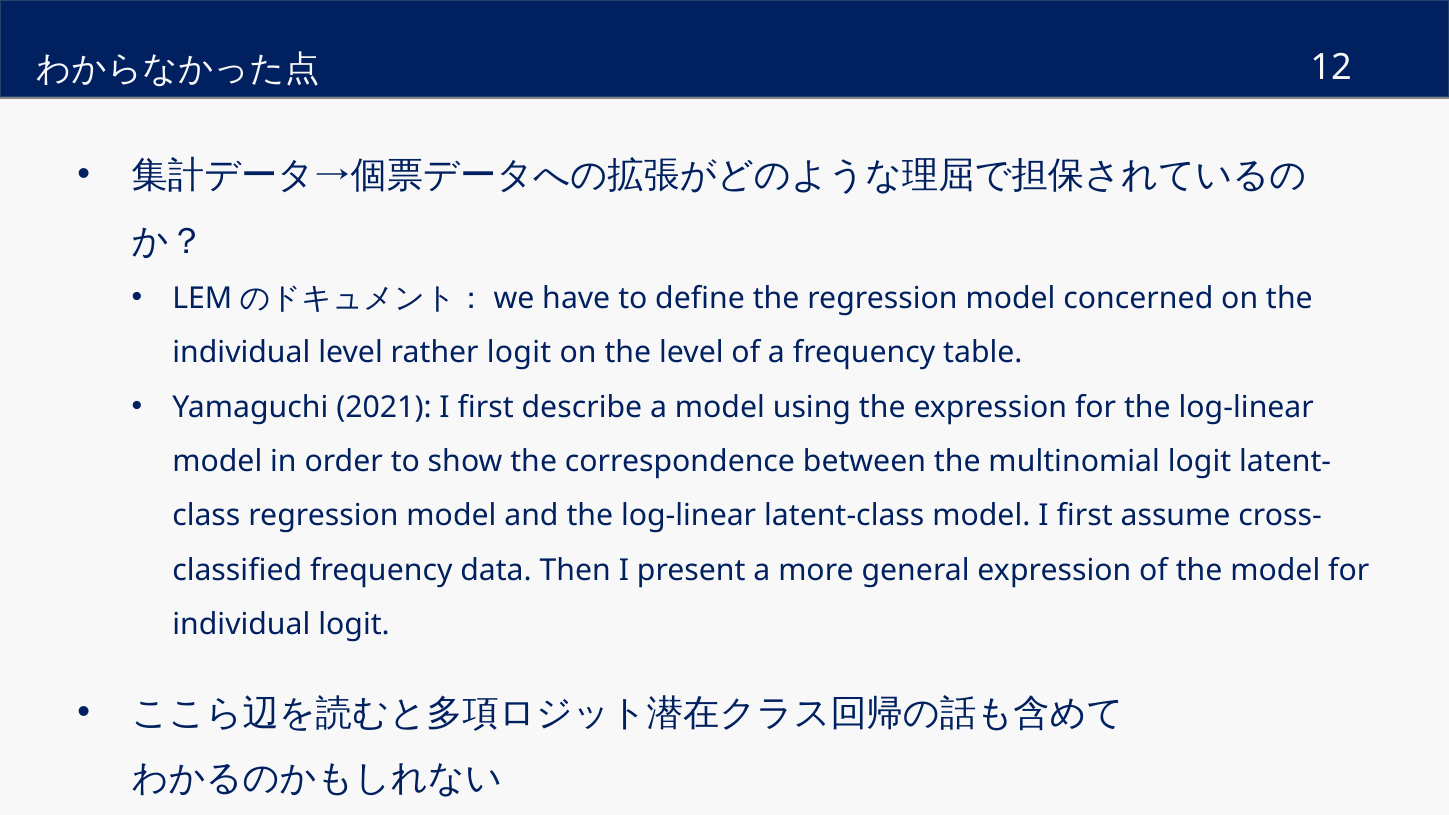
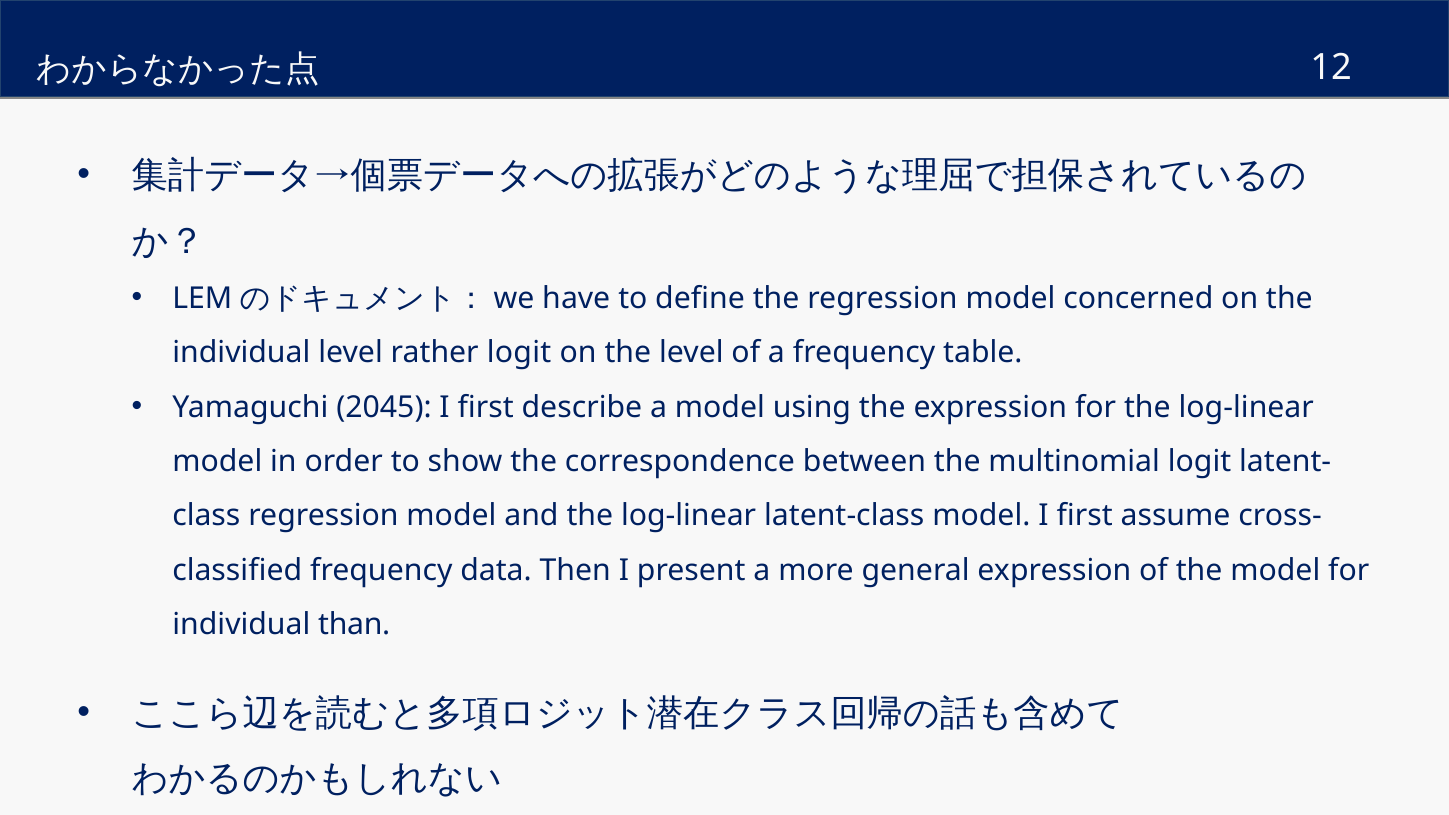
2021: 2021 -> 2045 (384, 407)
individual logit: logit -> than (354, 625)
